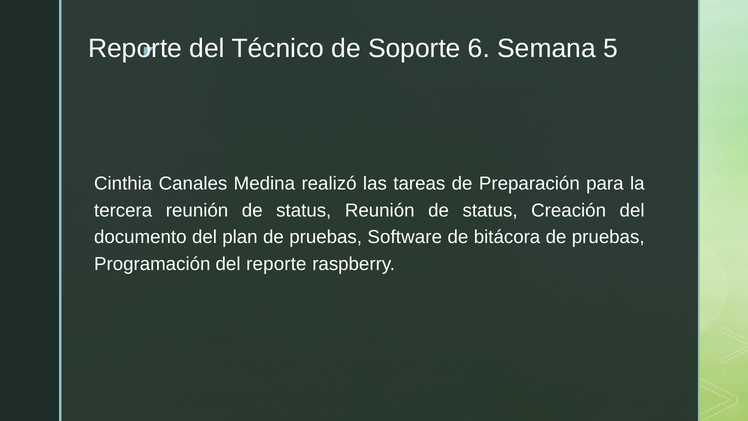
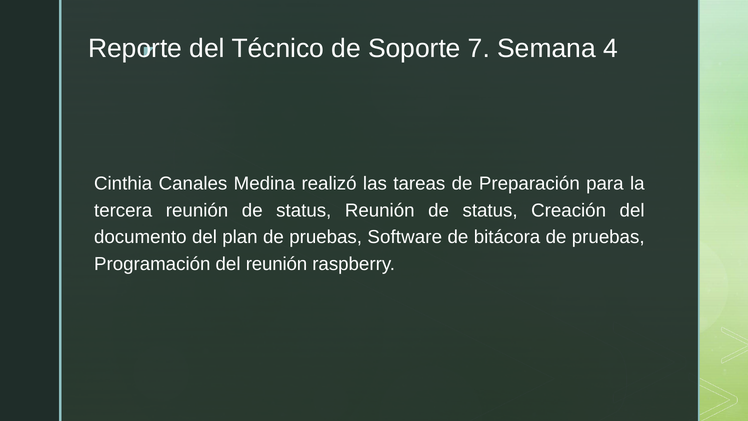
6: 6 -> 7 (479, 49)
5: 5 -> 4 (610, 49)
del reporte: reporte -> reunión (277, 264)
